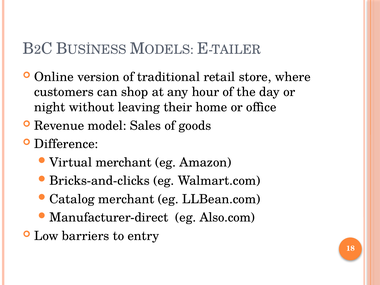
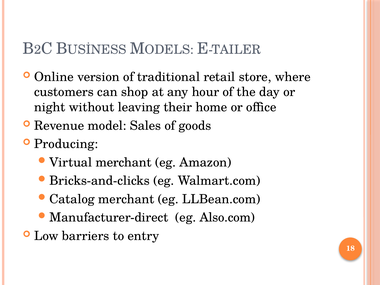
Difference: Difference -> Producing (66, 144)
